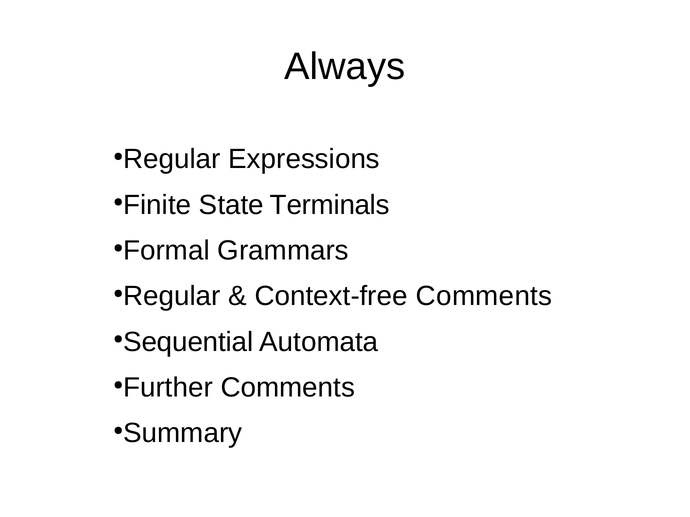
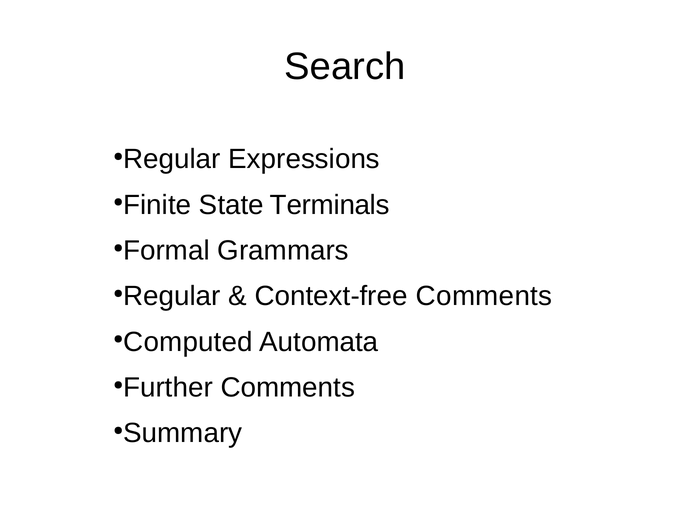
Always: Always -> Search (345, 67)
Sequential: Sequential -> Computed (188, 342)
